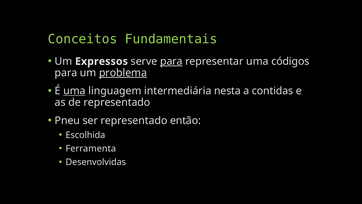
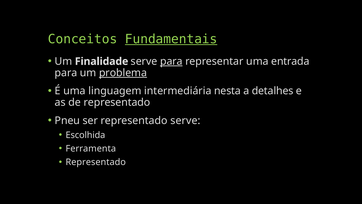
Fundamentais underline: none -> present (171, 39)
Expressos: Expressos -> Finalidade (102, 61)
códigos: códigos -> entrada (290, 61)
uma underline: present -> none (74, 91)
contidas: contidas -> detalhes (273, 91)
representado então: então -> serve (185, 120)
Desenvolvidas: Desenvolvidas -> Representado (96, 162)
